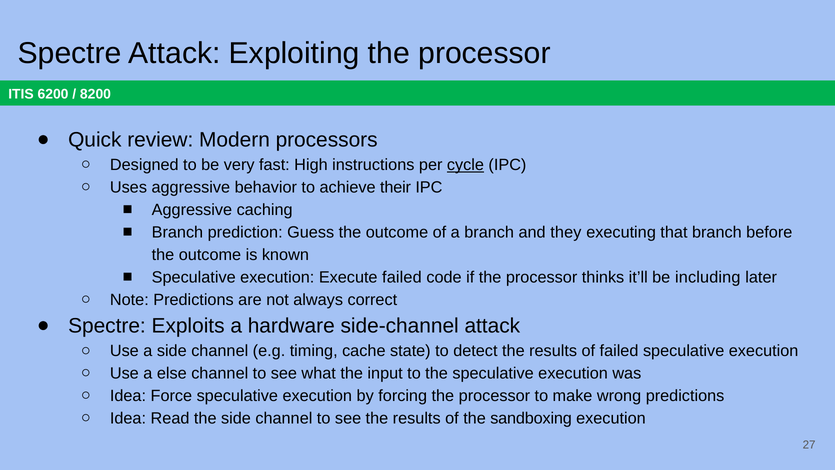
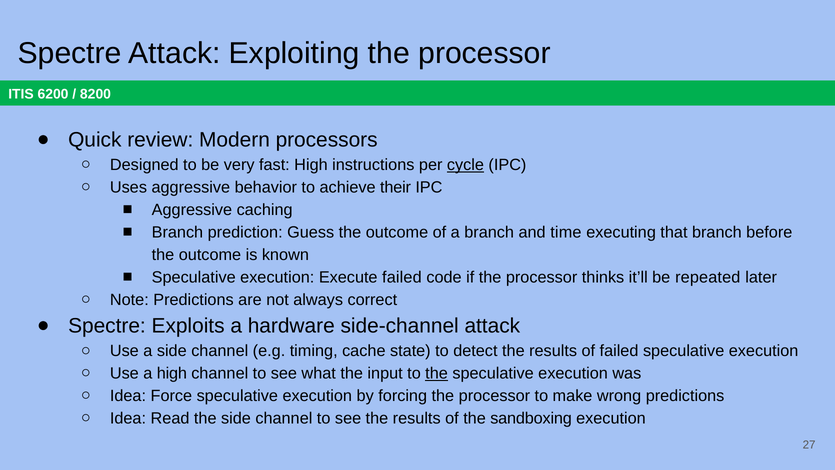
they: they -> time (566, 232)
including: including -> repeated (708, 277)
a else: else -> high (172, 373)
the underline: none -> present (437, 373)
